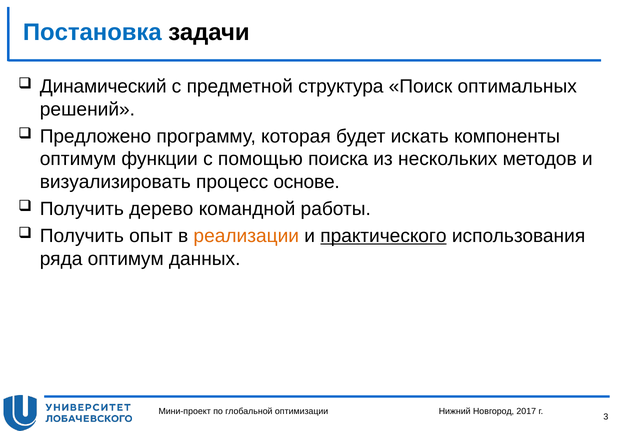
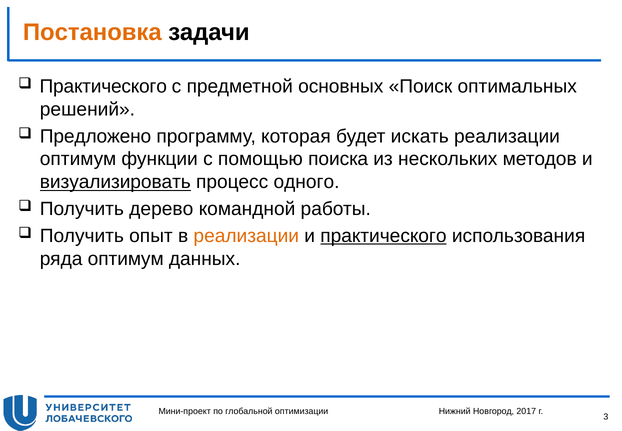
Постановка colour: blue -> orange (92, 32)
Динамический: Динамический -> Практического (103, 86)
структура: структура -> основных (341, 86)
искать компоненты: компоненты -> реализации (507, 136)
визуализировать underline: none -> present (115, 182)
основе: основе -> одного (306, 182)
